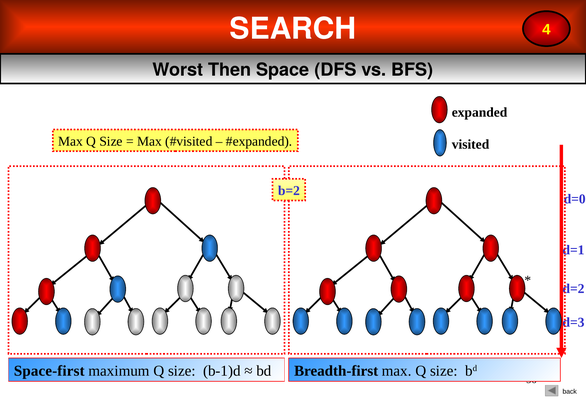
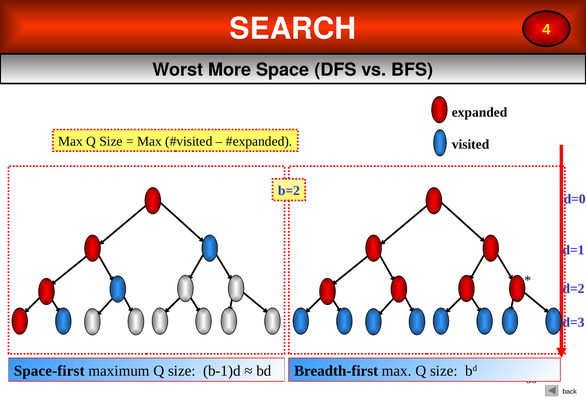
Then: Then -> More (230, 70)
